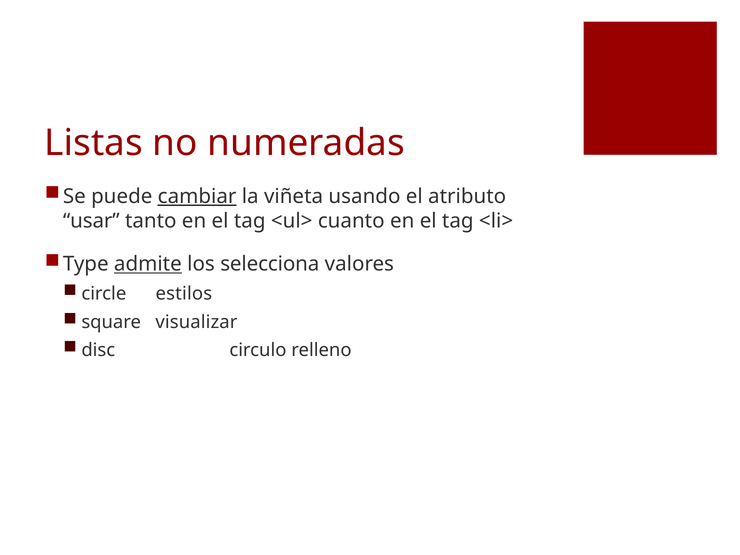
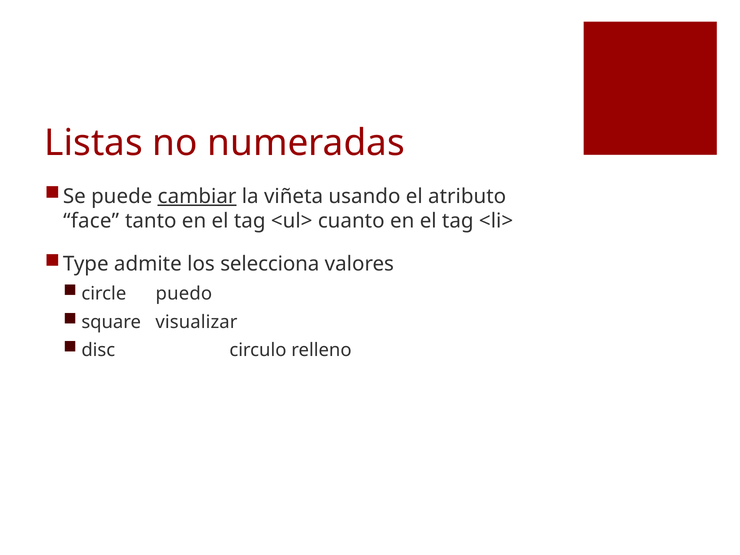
usar: usar -> face (91, 221)
admite underline: present -> none (148, 264)
estilos: estilos -> puedo (184, 294)
